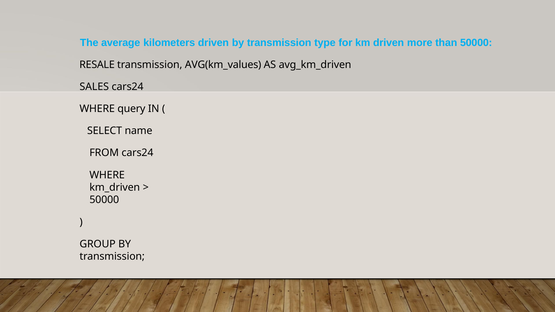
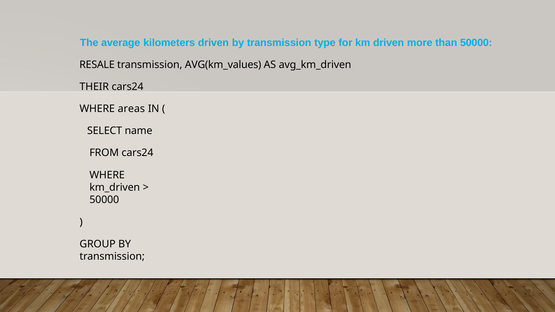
SALES: SALES -> THEIR (94, 87)
query: query -> areas (131, 109)
